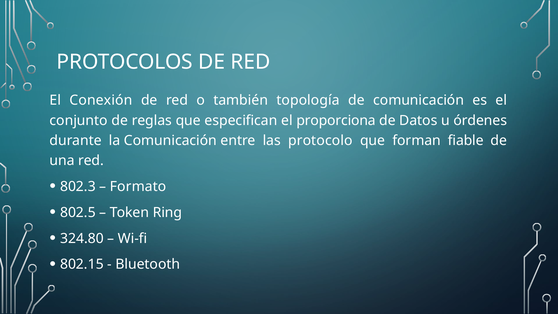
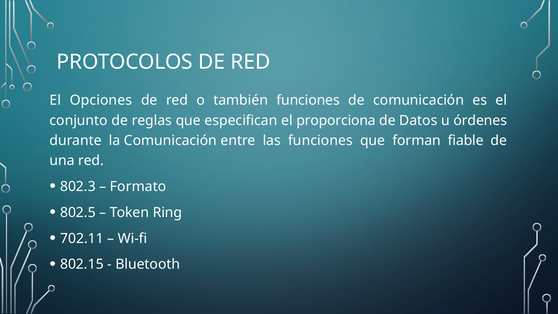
Conexión: Conexión -> Opciones (101, 100)
también topología: topología -> funciones (308, 100)
las protocolo: protocolo -> funciones (320, 141)
324.80: 324.80 -> 702.11 (82, 238)
